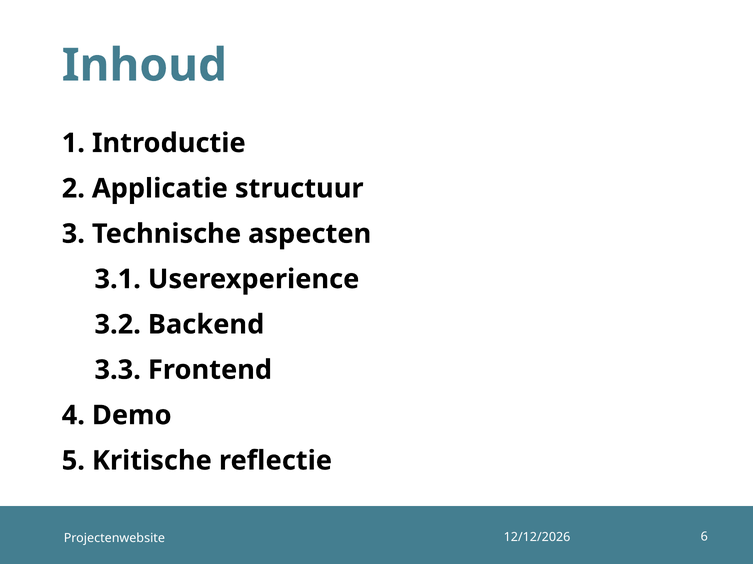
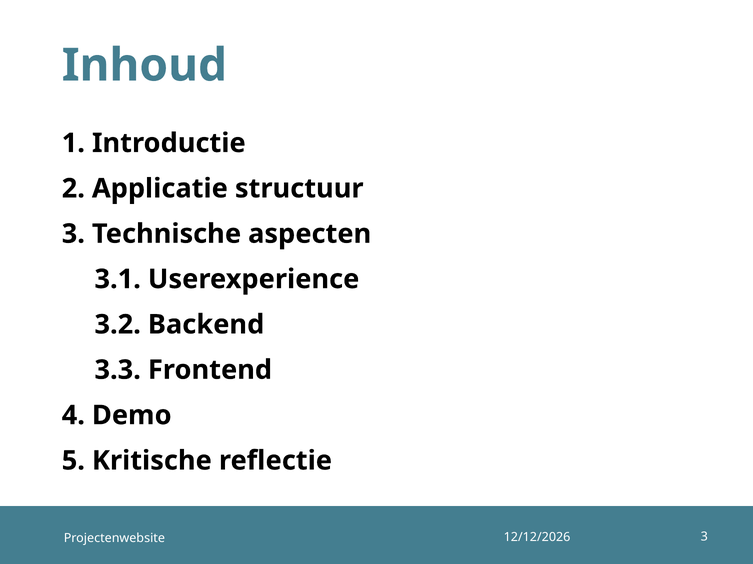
6: 6 -> 3 (704, 537)
